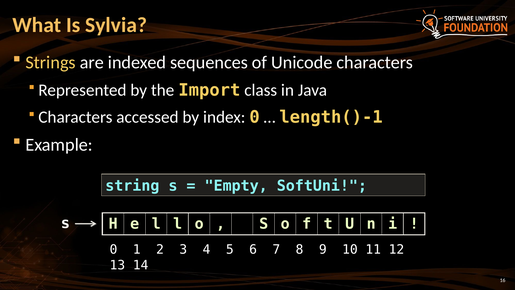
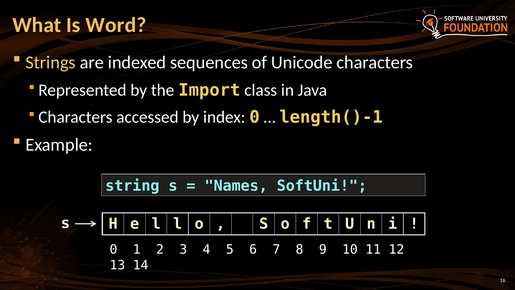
Sylvia: Sylvia -> Word (116, 25)
Empty: Empty -> Names (236, 186)
